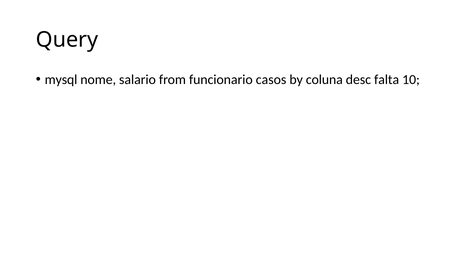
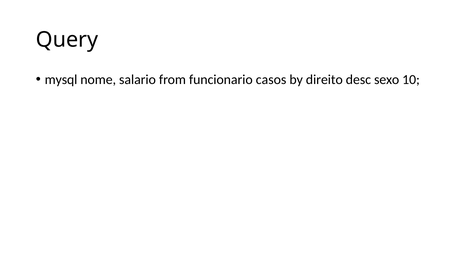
coluna: coluna -> direito (324, 80)
falta: falta -> sexo (387, 80)
